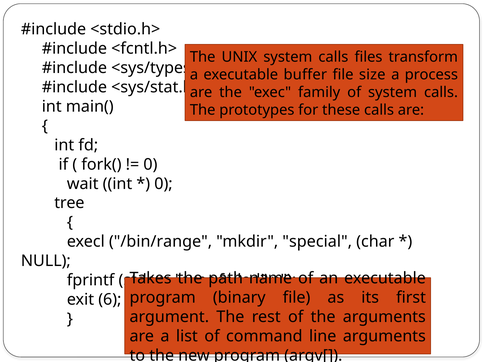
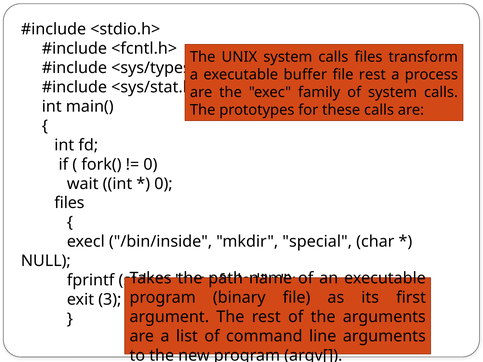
file size: size -> rest (372, 75)
tree: tree -> files (69, 203)
/bin/range: /bin/range -> /bin/inside (161, 242)
6: 6 -> 3 (110, 300)
